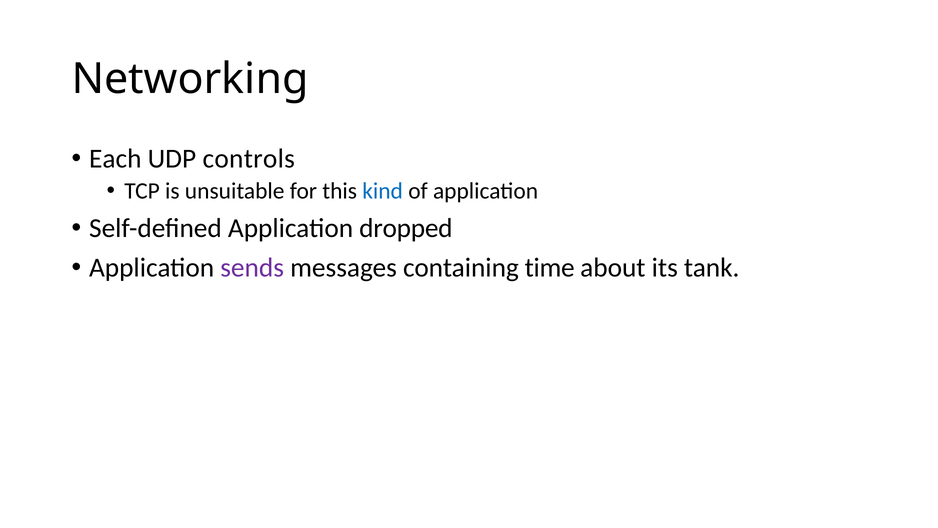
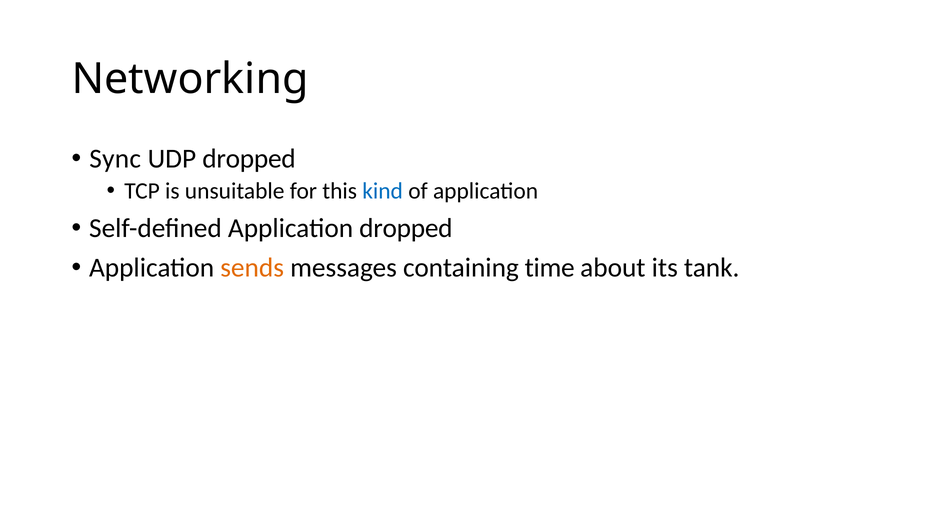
Each: Each -> Sync (115, 159)
UDP controls: controls -> dropped (249, 159)
sends colour: purple -> orange (252, 267)
